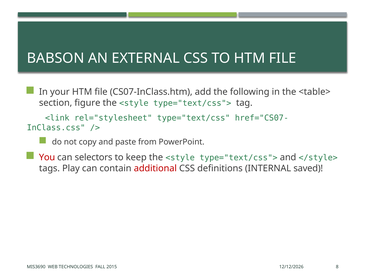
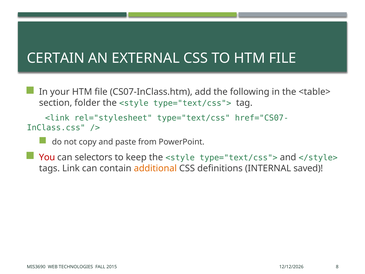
BABSON: BABSON -> CERTAIN (56, 58)
figure: figure -> folder (87, 103)
Play: Play -> Link (71, 168)
additional colour: red -> orange (155, 168)
